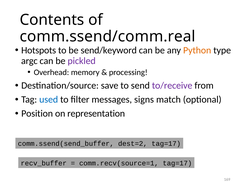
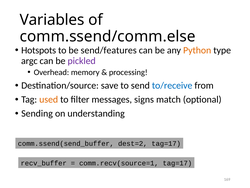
Contents: Contents -> Variables (52, 20)
comm.ssend/comm.real: comm.ssend/comm.real -> comm.ssend/comm.else (108, 36)
send/keyword: send/keyword -> send/features (109, 50)
to/receive colour: purple -> blue (172, 85)
used colour: blue -> orange (49, 99)
Position: Position -> Sending (37, 113)
representation: representation -> understanding (96, 113)
